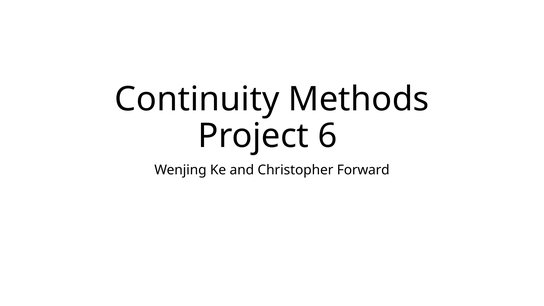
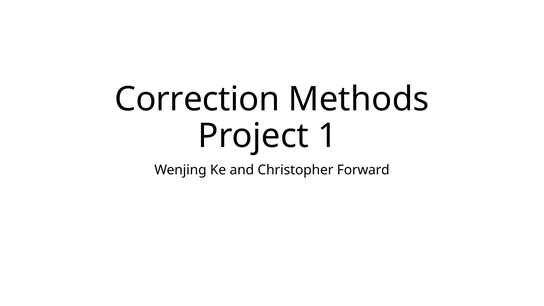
Continuity: Continuity -> Correction (197, 99)
6: 6 -> 1 (328, 136)
